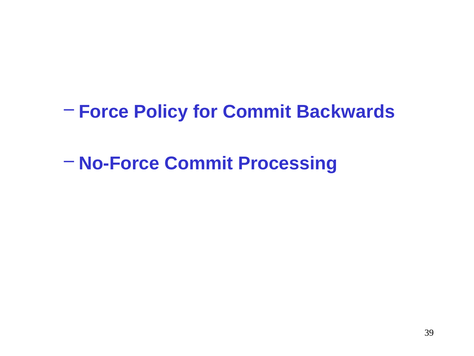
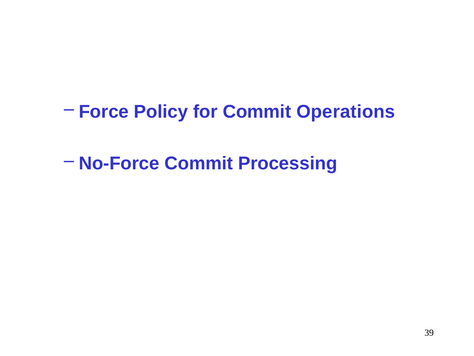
Backwards: Backwards -> Operations (346, 112)
